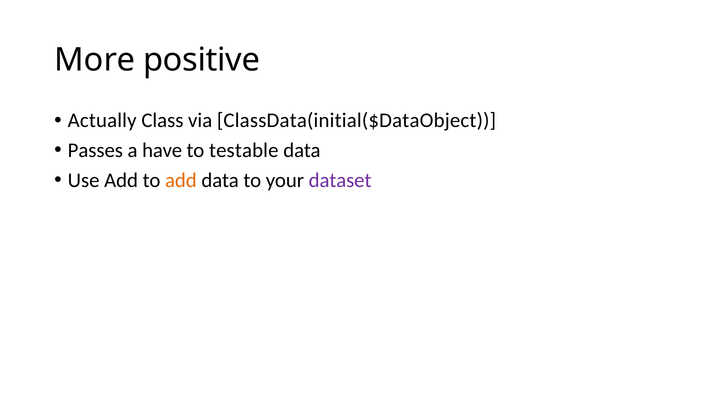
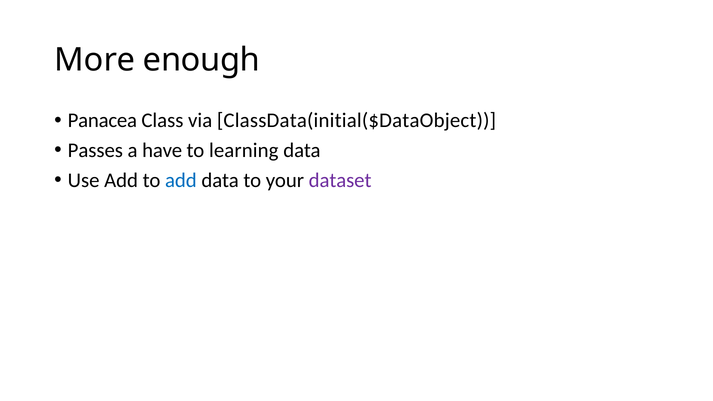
positive: positive -> enough (202, 60)
Actually: Actually -> Panacea (102, 121)
testable: testable -> learning (244, 150)
add colour: orange -> blue (181, 180)
